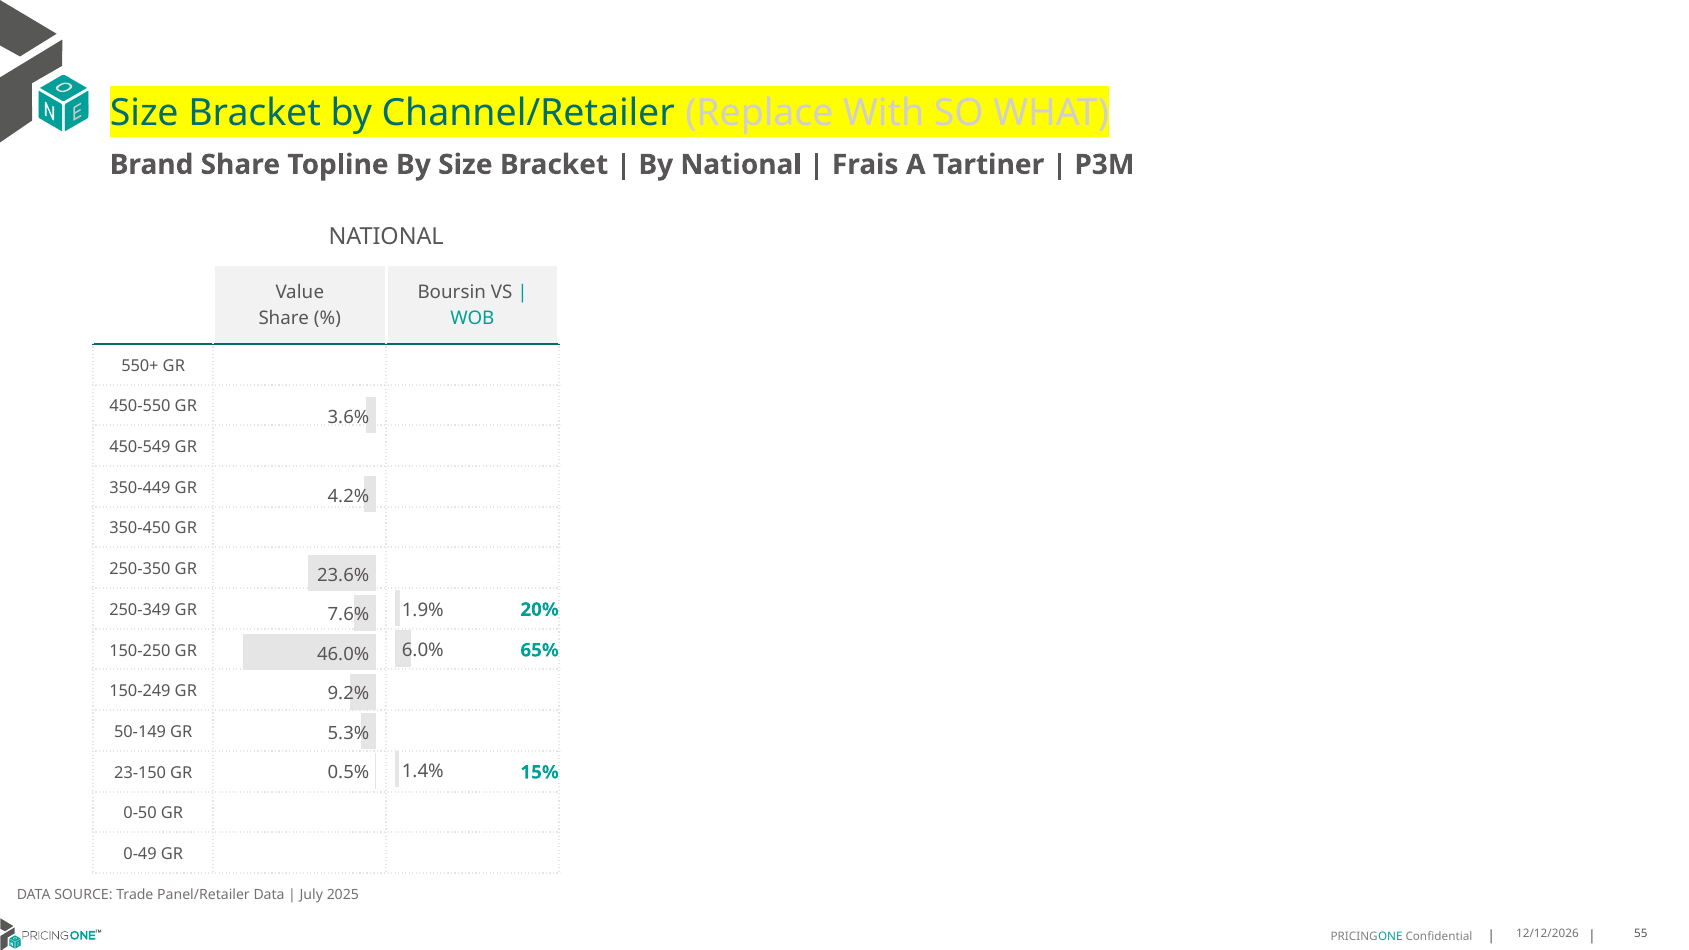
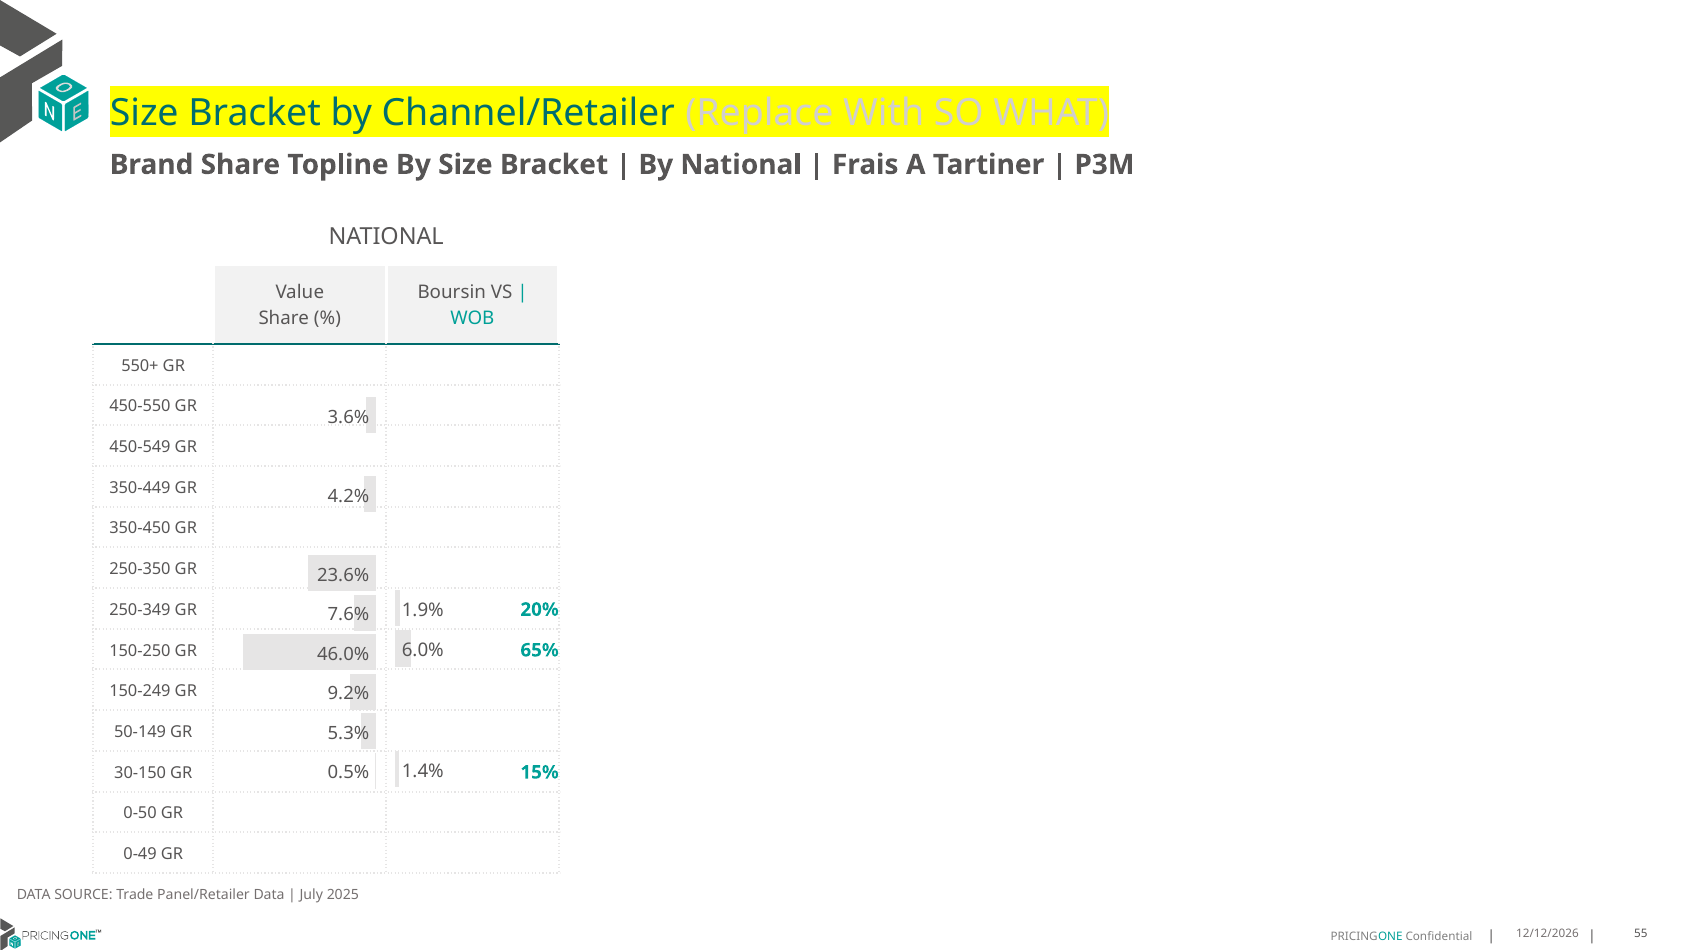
23-150: 23-150 -> 30-150 (140, 773)
